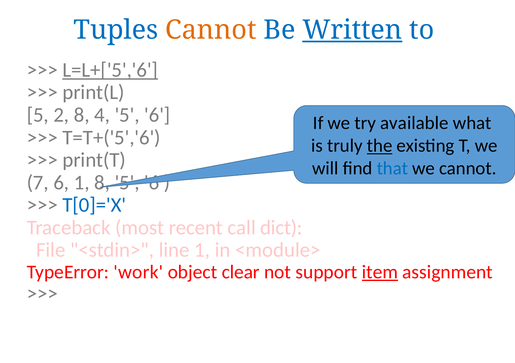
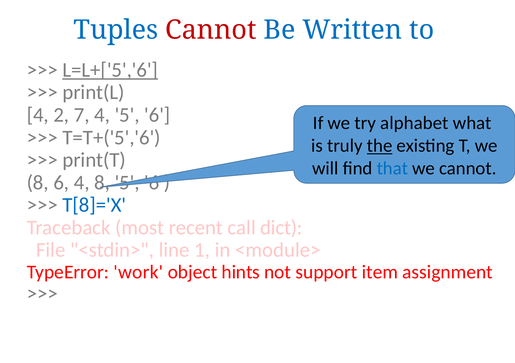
Cannot colour: orange -> red (211, 30)
Written underline: present -> none (352, 30)
5: 5 -> 4 (38, 115)
2 8: 8 -> 7 (82, 115)
available: available -> alphabet (414, 123)
7: 7 -> 8 (38, 183)
6 1: 1 -> 4 (82, 183)
T[0]='X: T[0]='X -> T[8]='X (94, 205)
clear: clear -> hints (241, 272)
item underline: present -> none (380, 272)
